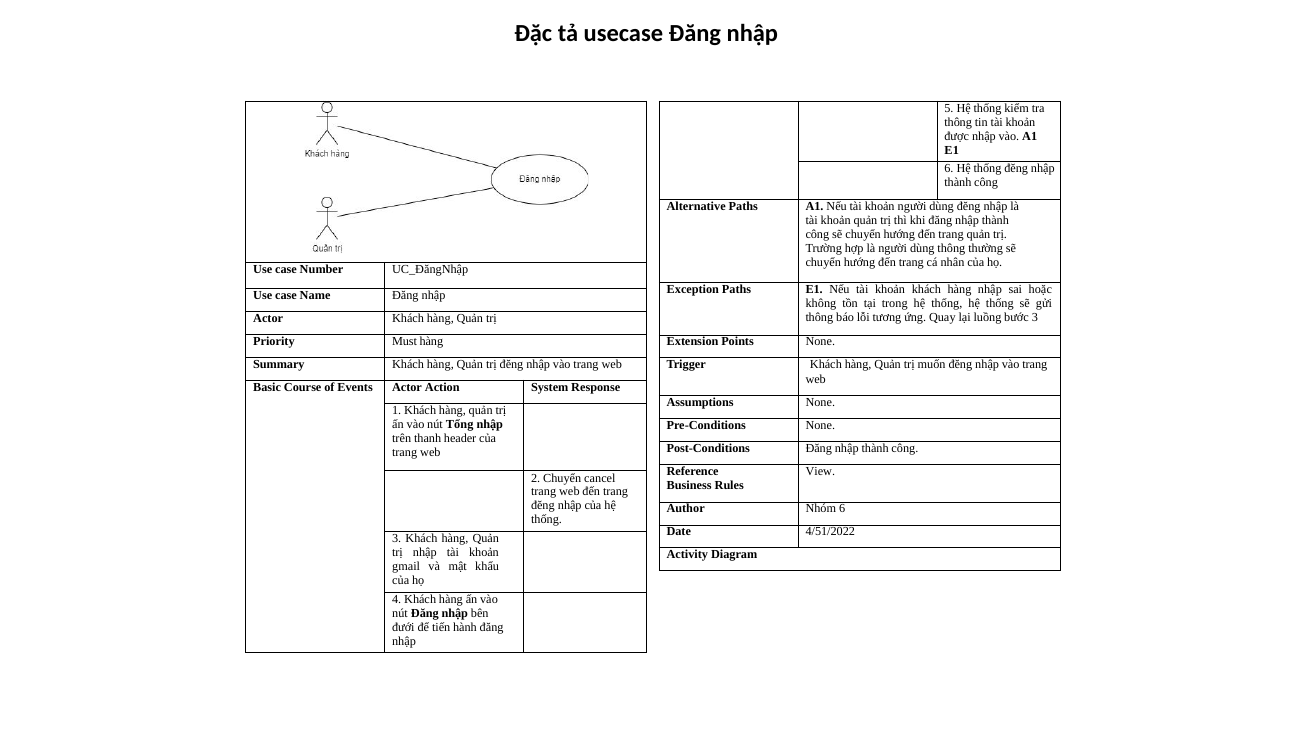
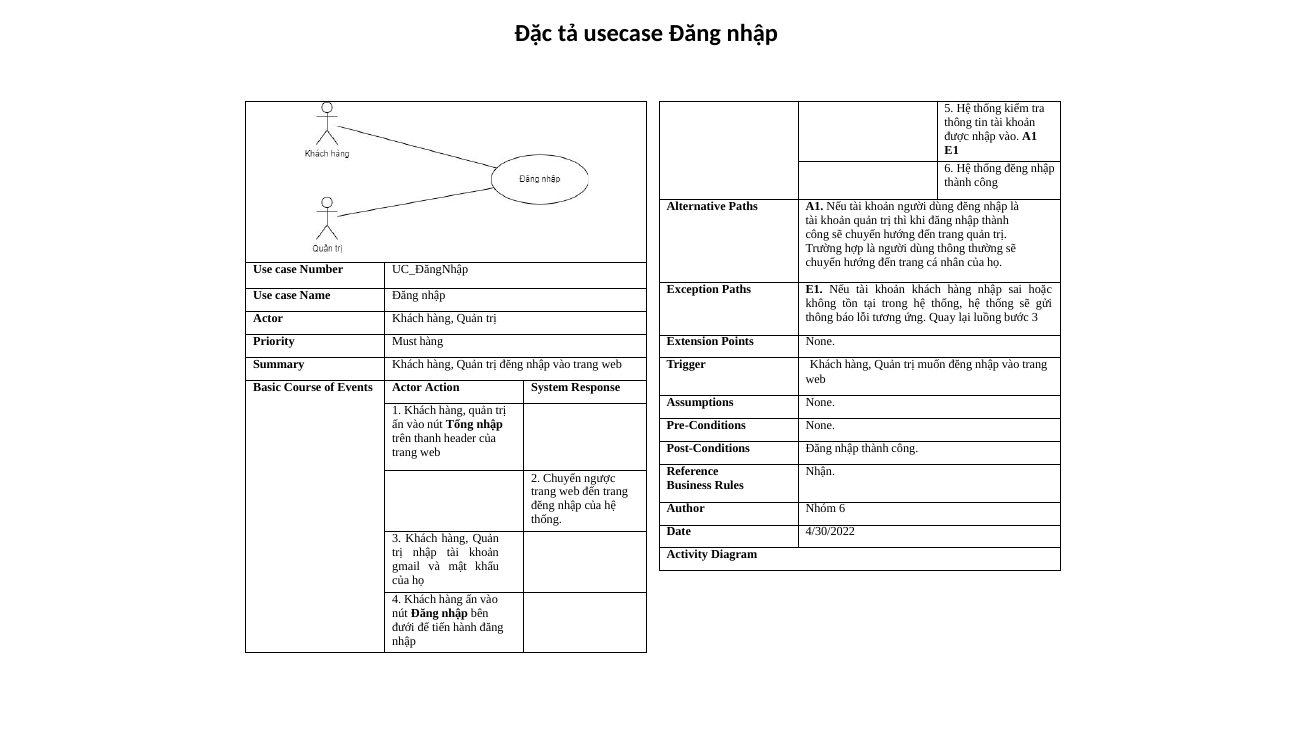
View: View -> Nhận (820, 471)
cancel: cancel -> ngược (600, 478)
4/51/2022: 4/51/2022 -> 4/30/2022 (830, 532)
